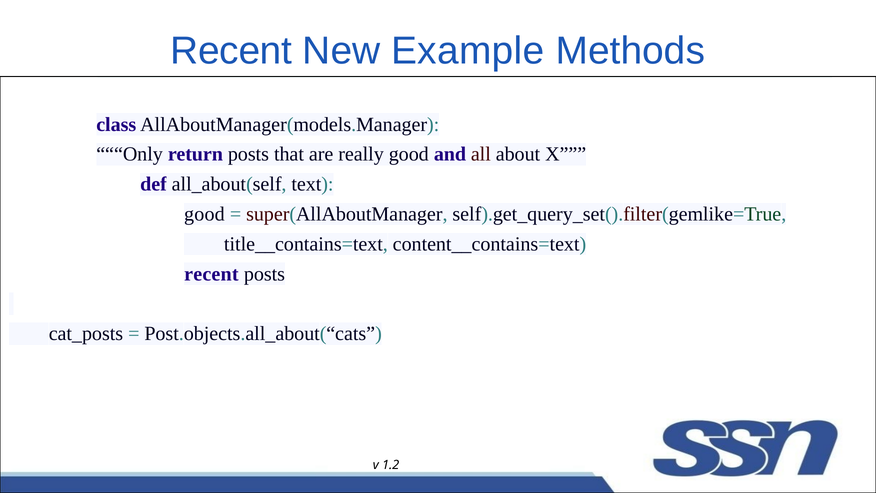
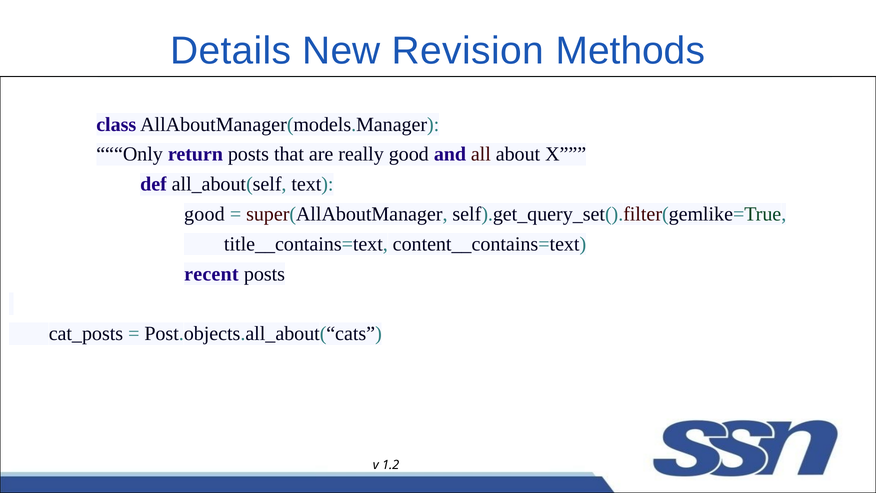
Recent: Recent -> Details (231, 51)
Example: Example -> Revision (468, 51)
